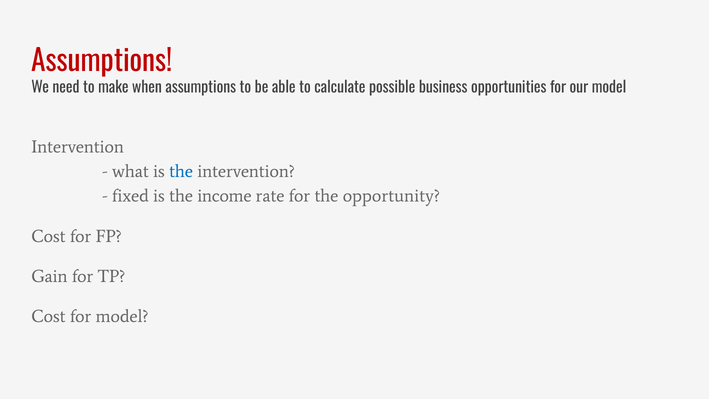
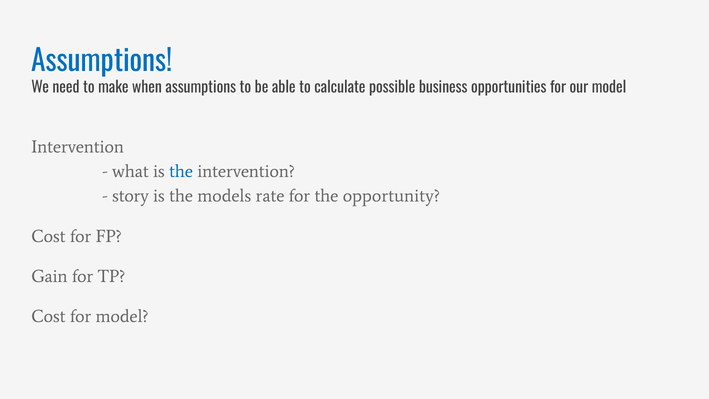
Assumptions colour: red -> blue (102, 61)
fixed: fixed -> story (130, 196)
income: income -> models (224, 196)
